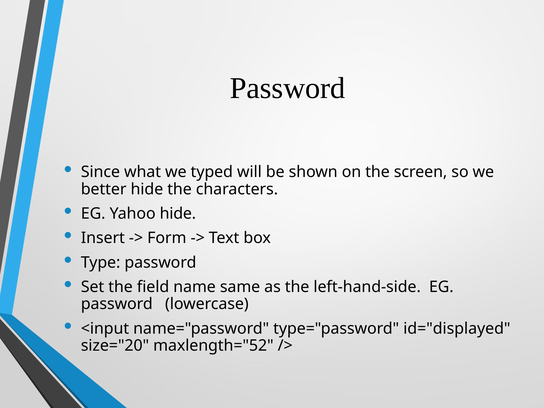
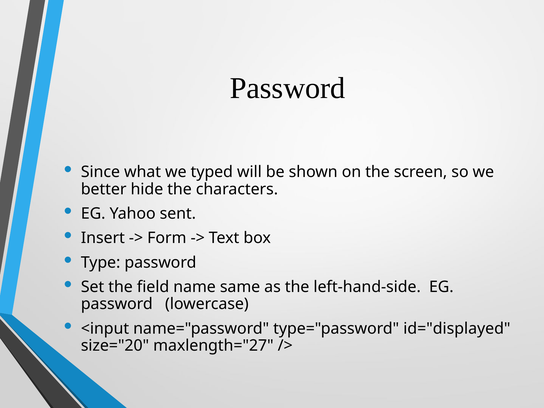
Yahoo hide: hide -> sent (178, 214)
maxlength="52: maxlength="52 -> maxlength="27 (213, 346)
